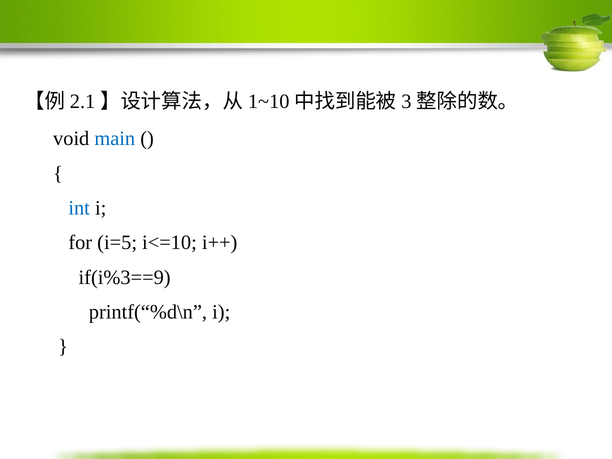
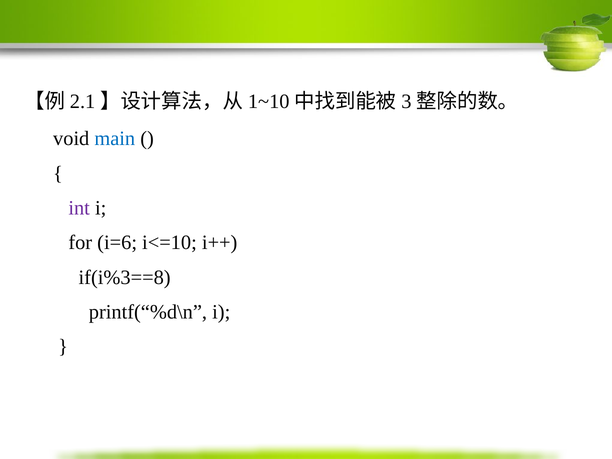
int colour: blue -> purple (79, 208)
i=5: i=5 -> i=6 (117, 243)
if(i%3==9: if(i%3==9 -> if(i%3==8 (125, 277)
